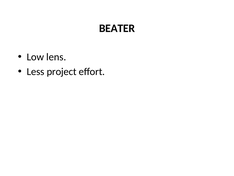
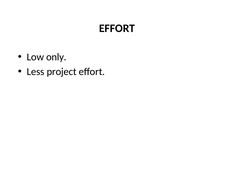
BEATER: BEATER -> EFFORT (117, 28)
lens: lens -> only (56, 57)
